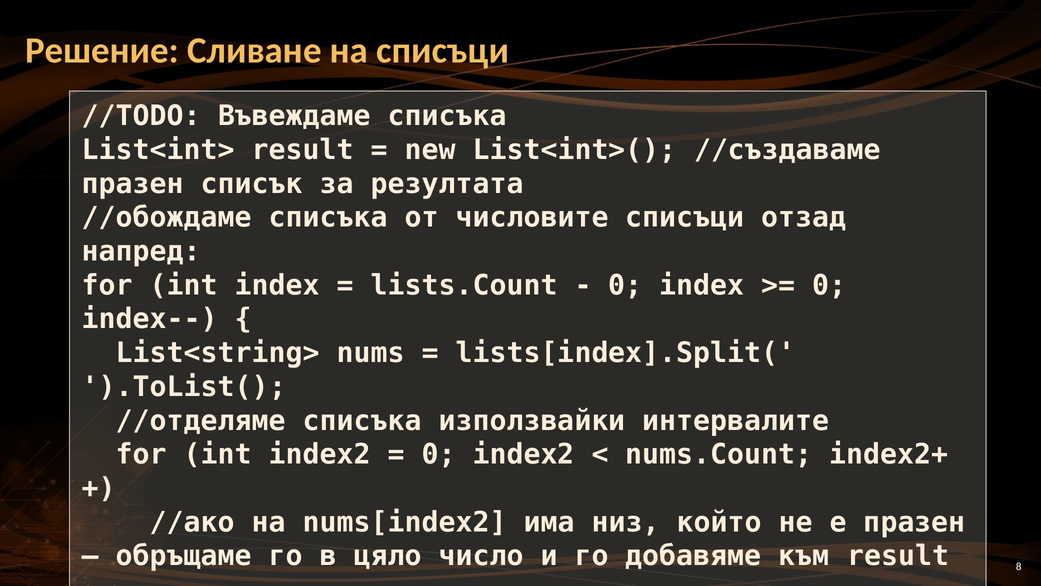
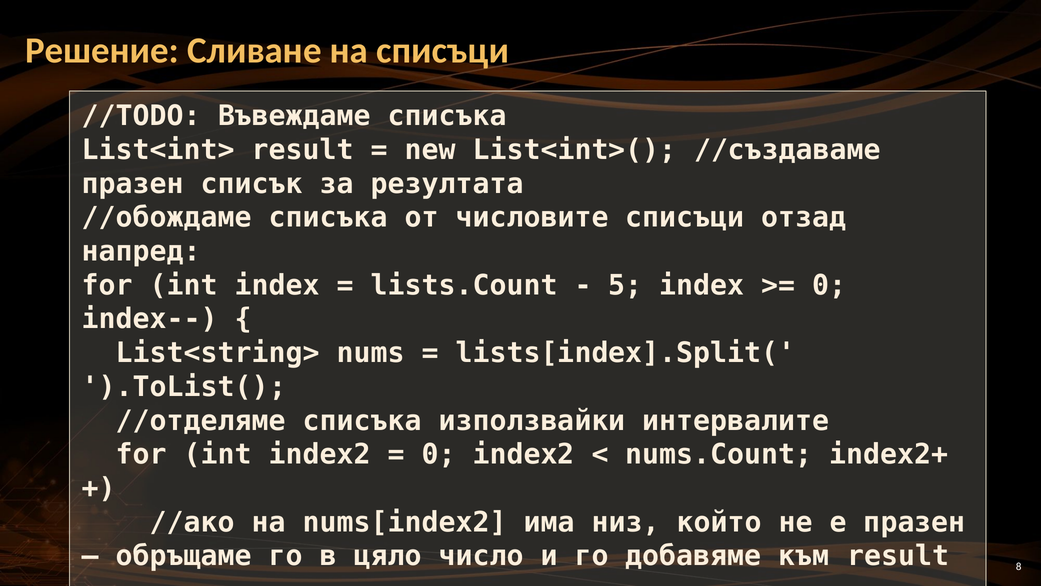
0: 0 -> 5 (625, 285)
